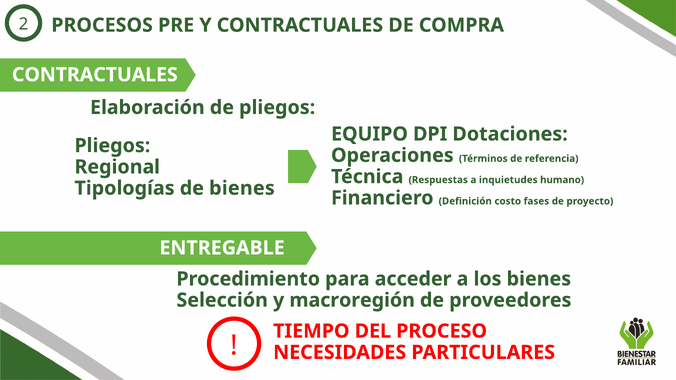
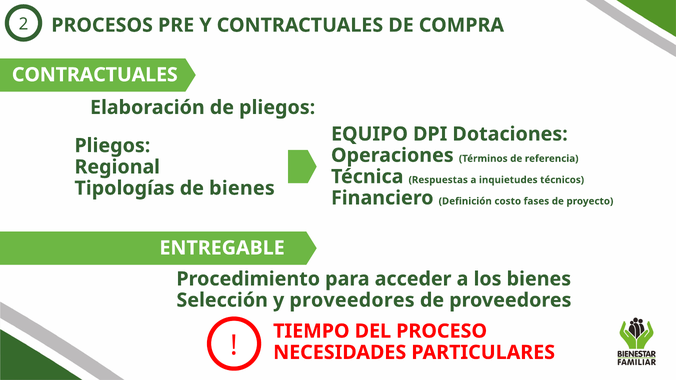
humano: humano -> técnicos (562, 180)
y macroregión: macroregión -> proveedores (352, 300)
